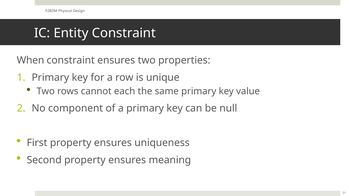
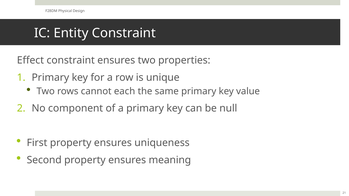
When: When -> Effect (30, 60)
